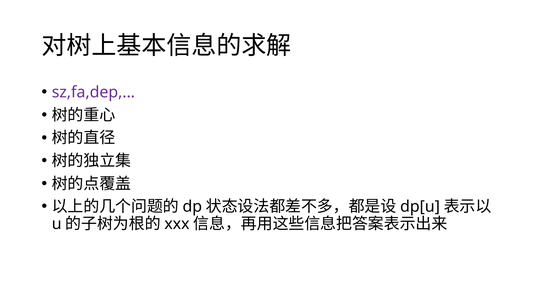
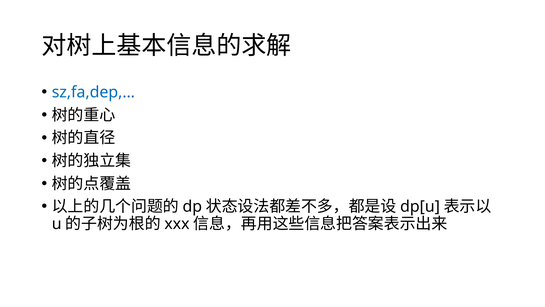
sz,fa,dep,… colour: purple -> blue (93, 92)
